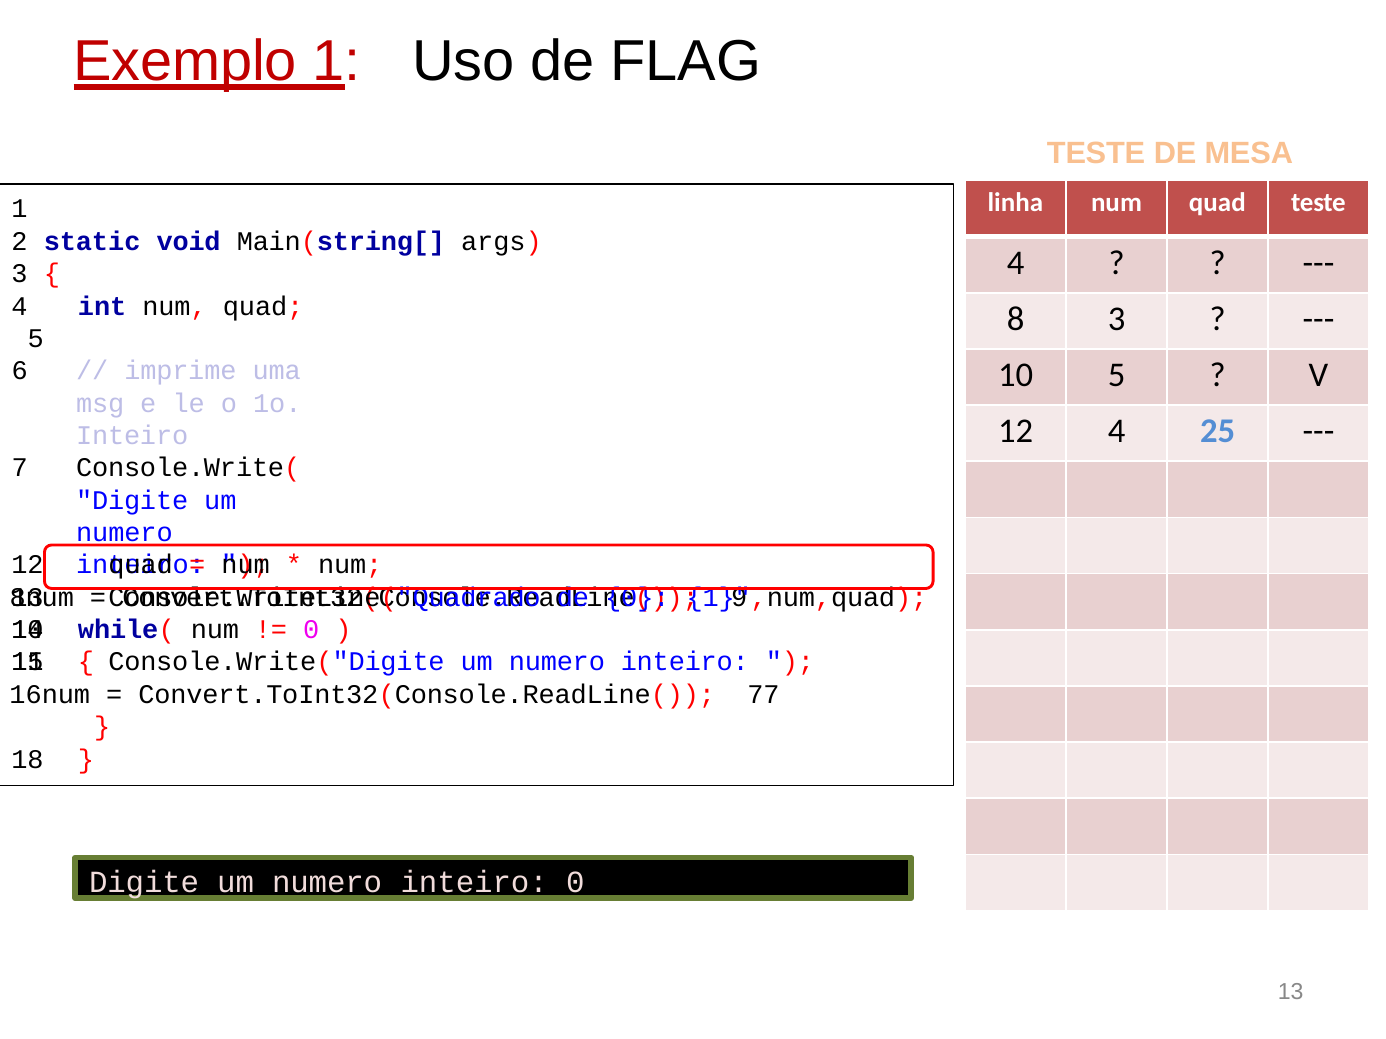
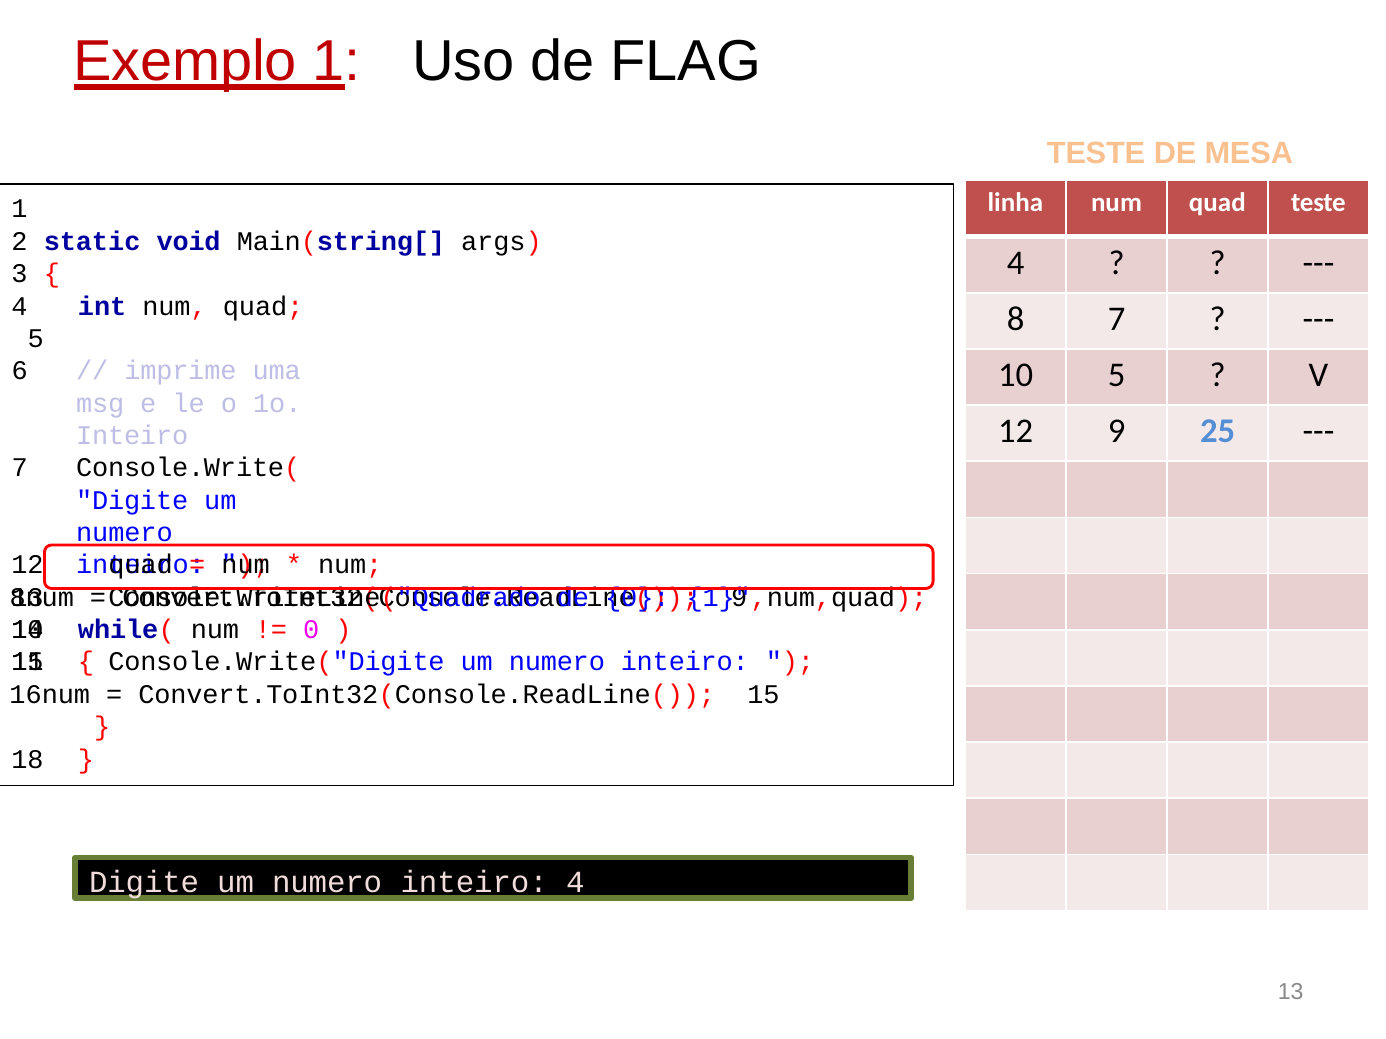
8 3: 3 -> 7 (1117, 319)
12 4: 4 -> 9 (1117, 432)
Convert.ToInt32(Console.ReadLine( 77: 77 -> 15 (763, 694)
inteiro 0: 0 -> 4 (575, 882)
